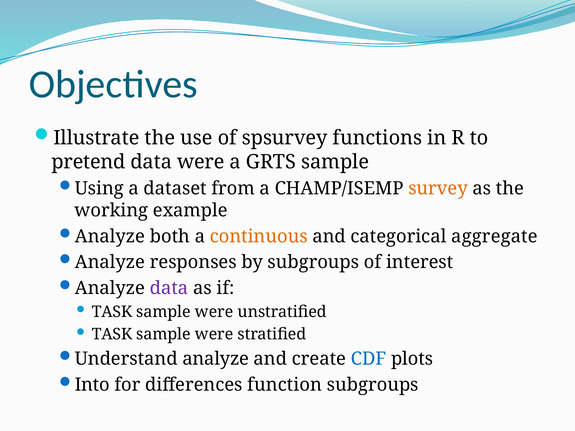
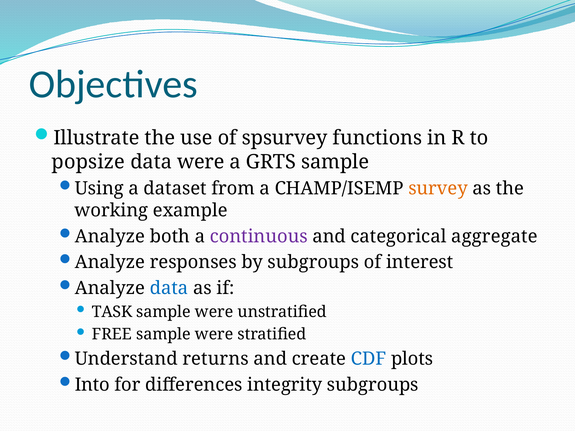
pretend: pretend -> popsize (88, 162)
continuous colour: orange -> purple (259, 236)
data colour: purple -> blue (169, 288)
TASK: TASK -> FREE (112, 334)
Understand analyze: analyze -> returns (216, 359)
function: function -> integrity (285, 385)
